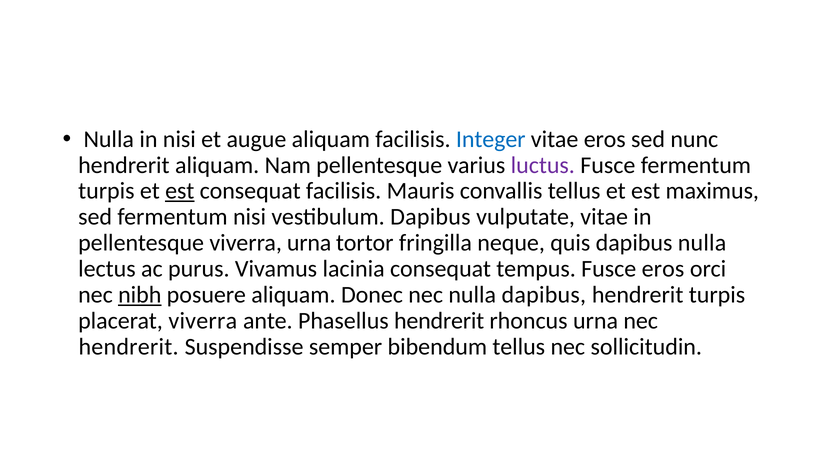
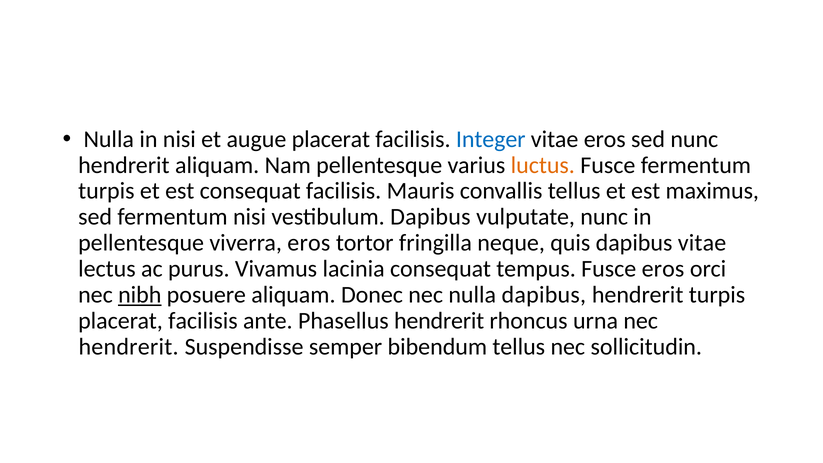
augue aliquam: aliquam -> placerat (331, 139)
luctus colour: purple -> orange (543, 165)
est underline: present -> none (180, 191)
vulputate vitae: vitae -> nunc (604, 217)
viverra urna: urna -> eros (309, 243)
dapibus nulla: nulla -> vitae (702, 243)
viverra: viverra -> facilisis (203, 321)
